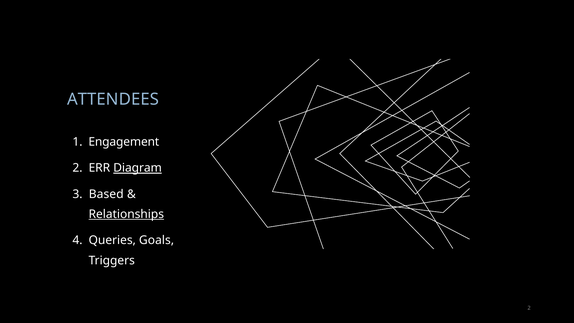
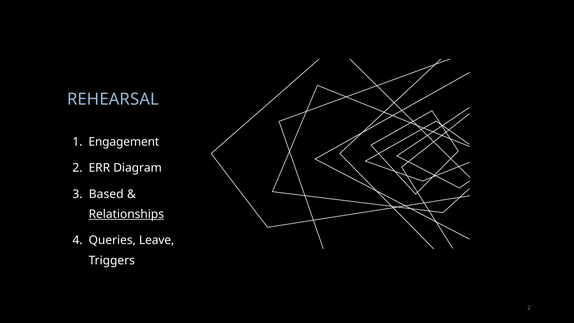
ATTENDEES: ATTENDEES -> REHEARSAL (113, 99)
Diagram underline: present -> none (138, 168)
Goals: Goals -> Leave (157, 240)
